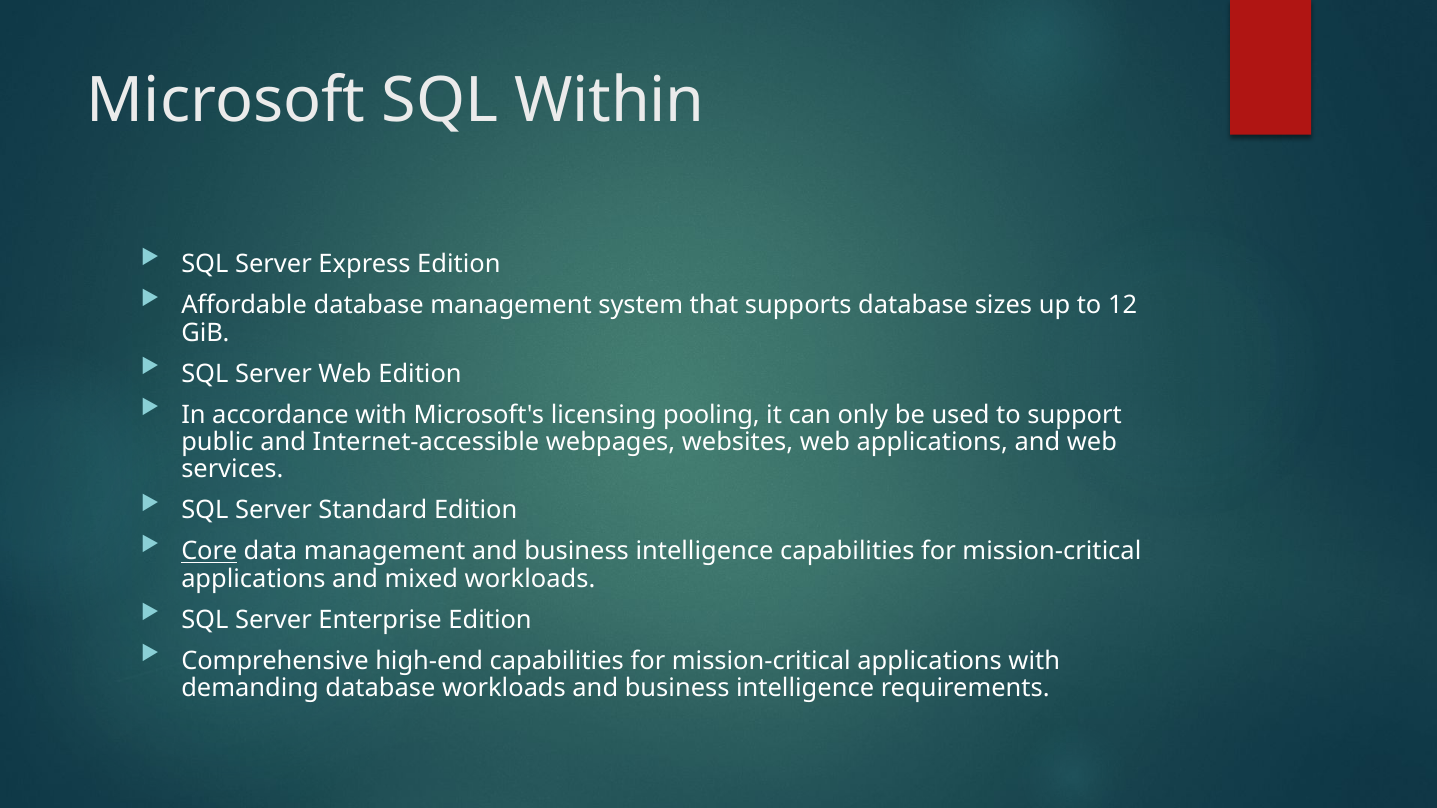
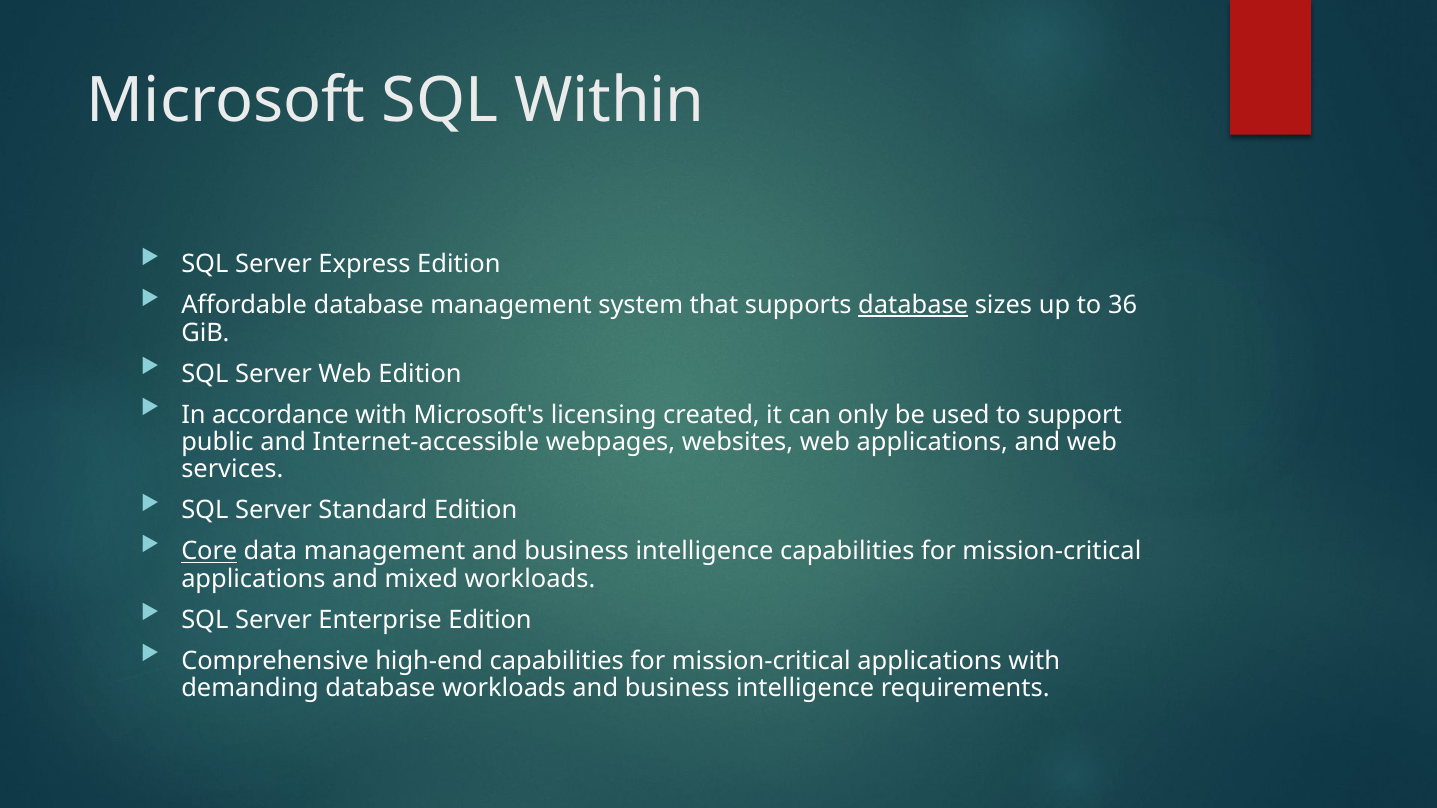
database underline: none -> present (913, 305)
12: 12 -> 36 (1123, 305)
pooling: pooling -> created (711, 415)
